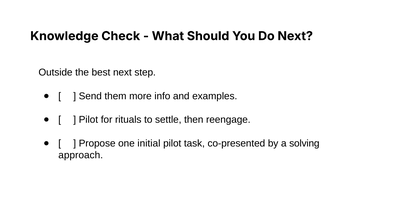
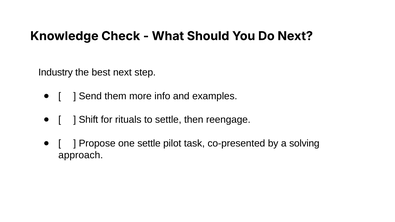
Outside: Outside -> Industry (56, 72)
Pilot: Pilot -> Shift (88, 120)
one initial: initial -> settle (149, 144)
